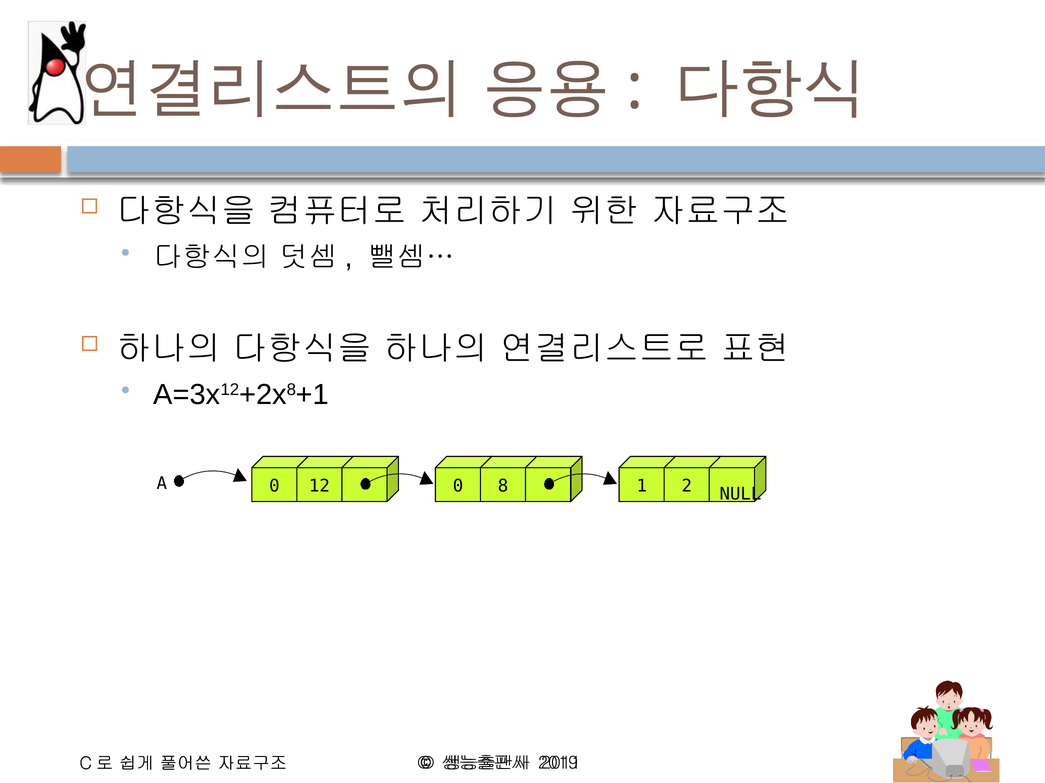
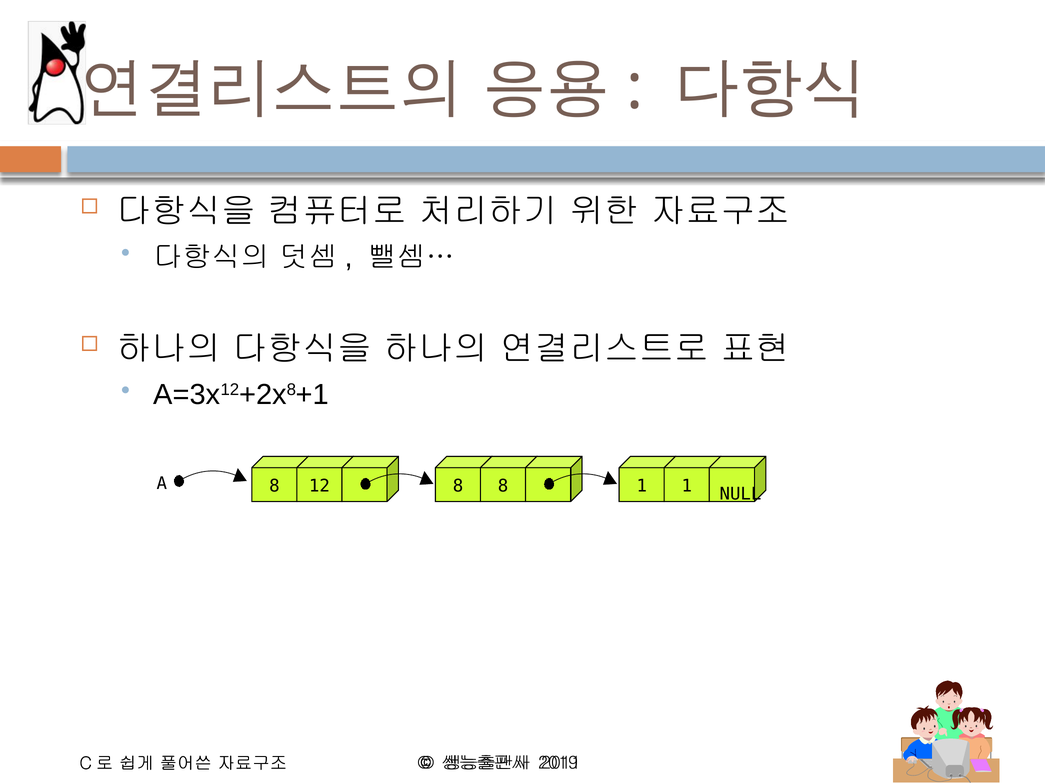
A 0: 0 -> 8 (274, 486)
12 0: 0 -> 8 (458, 486)
1 2: 2 -> 1 (687, 486)
